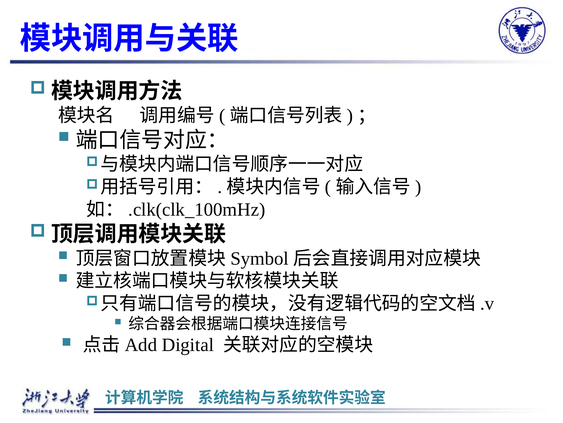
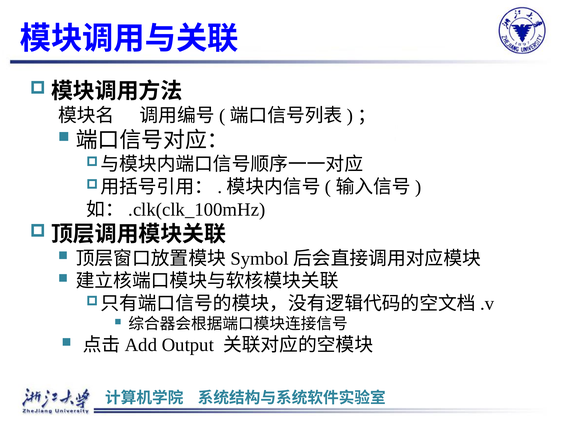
Digital: Digital -> Output (188, 344)
